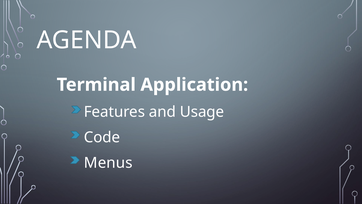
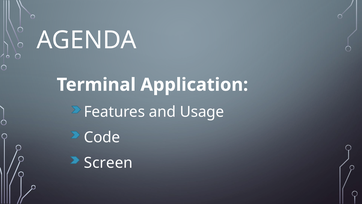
Menus: Menus -> Screen (108, 163)
